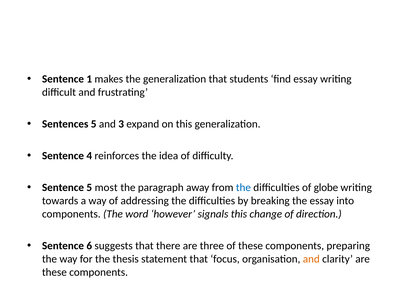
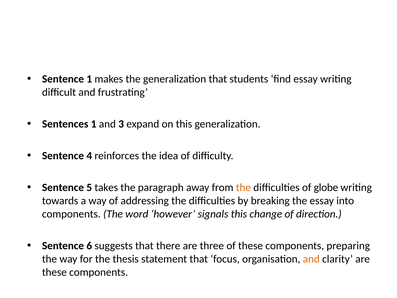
Sentences 5: 5 -> 1 (94, 124)
most: most -> takes (106, 187)
the colour: blue -> orange (243, 187)
